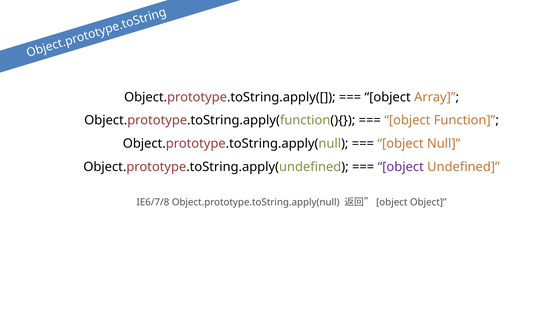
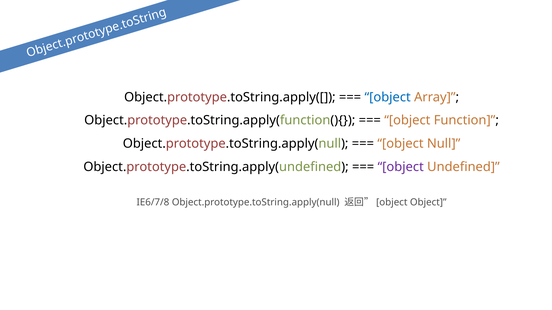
object colour: black -> blue (388, 97)
